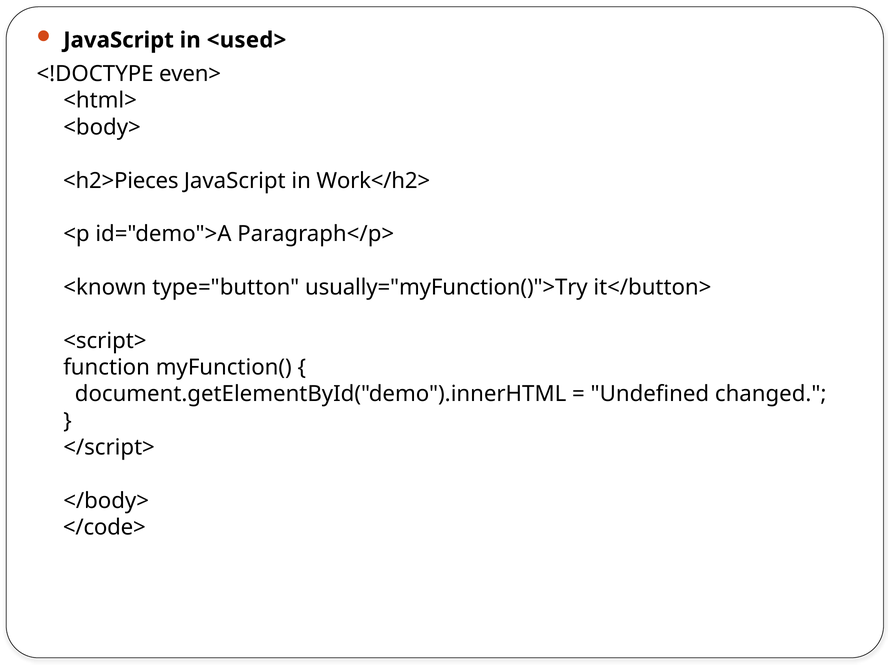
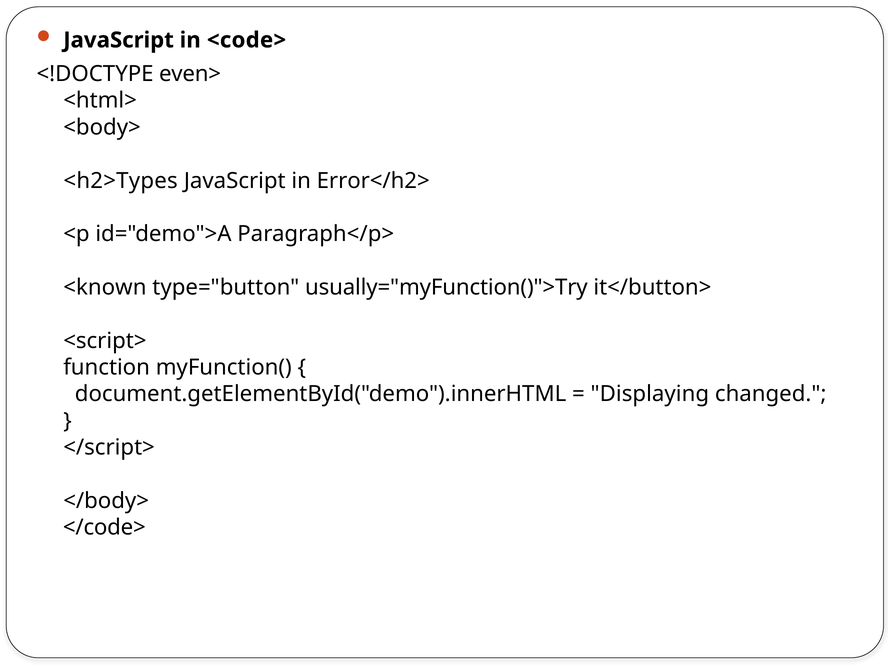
<used>: <used> -> <code> (247, 40)
<h2>Pieces: <h2>Pieces -> <h2>Types (121, 181)
Work</h2>: Work</h2> -> Error</h2> (373, 181)
Undefined: Undefined -> Displaying (650, 394)
